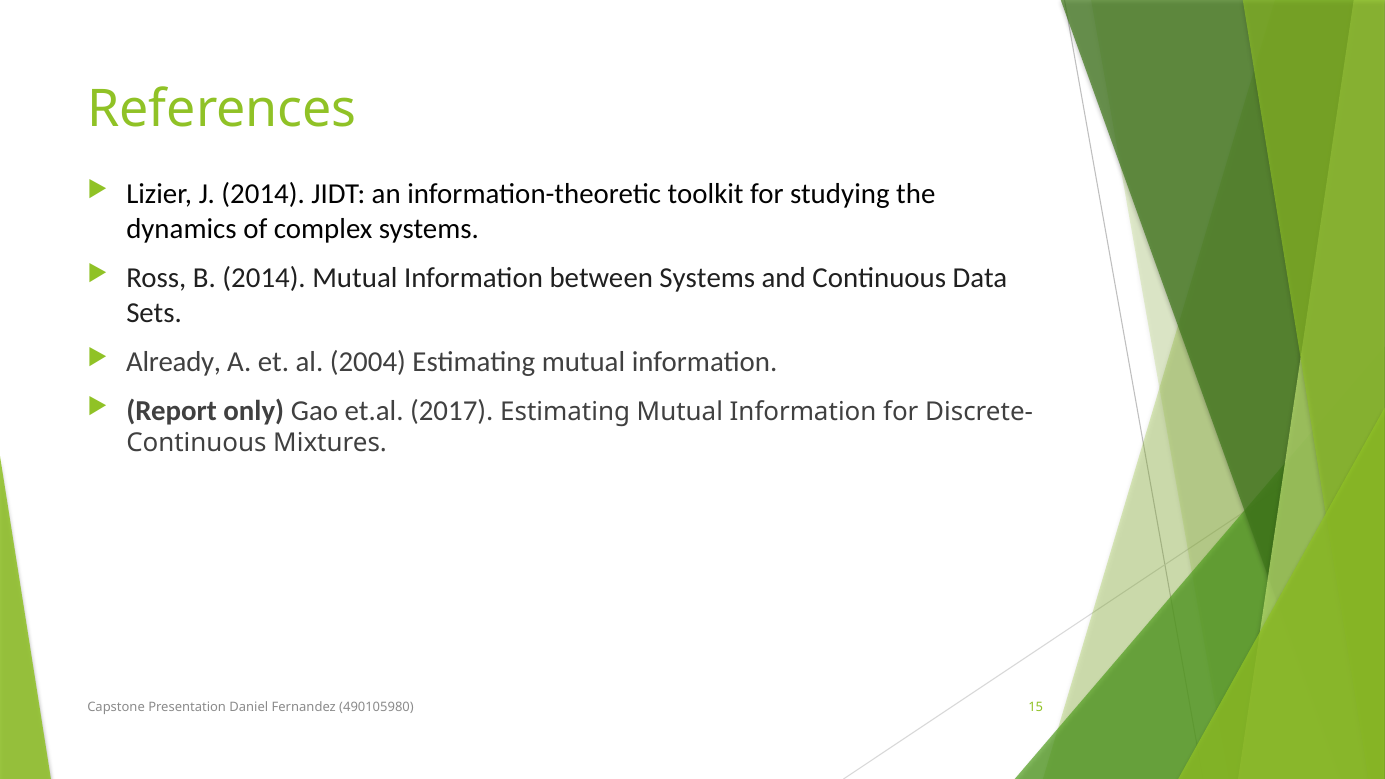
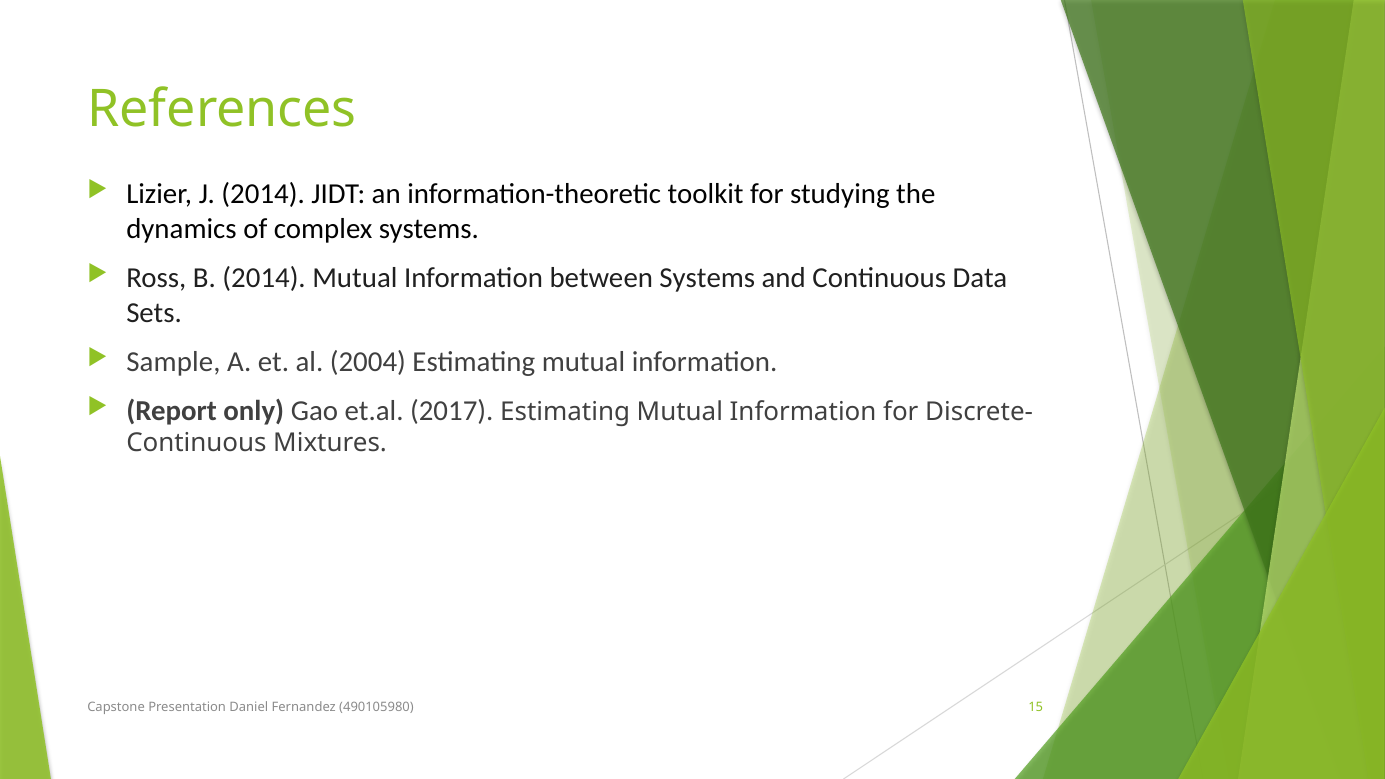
Already: Already -> Sample (173, 362)
